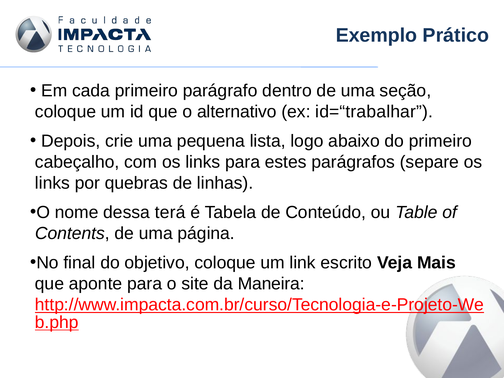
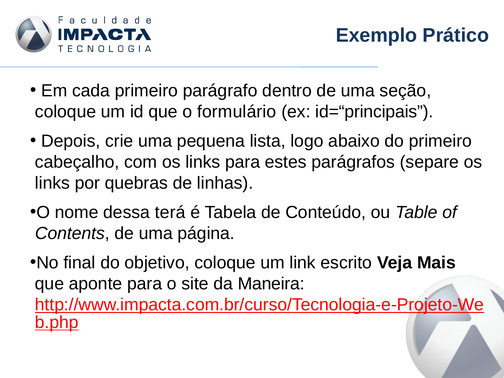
alternativo: alternativo -> formulário (237, 112)
id=“trabalhar: id=“trabalhar -> id=“principais (374, 112)
